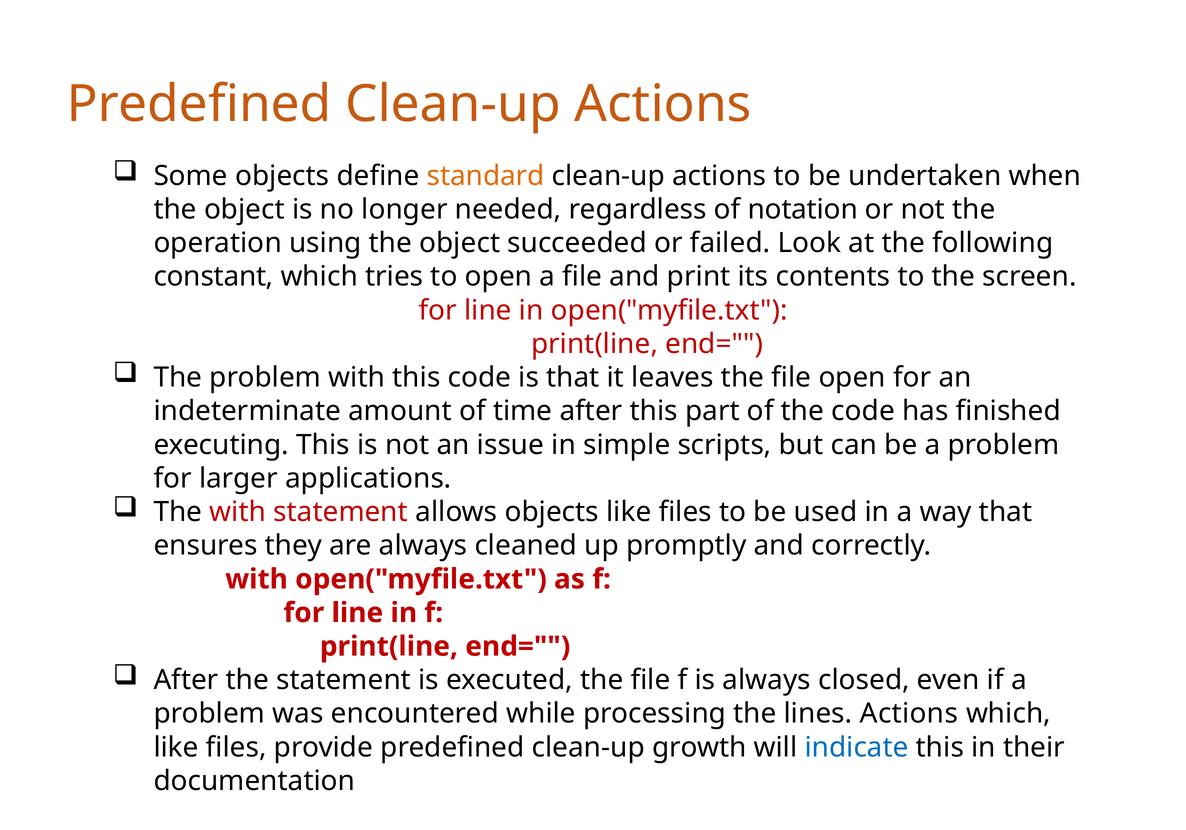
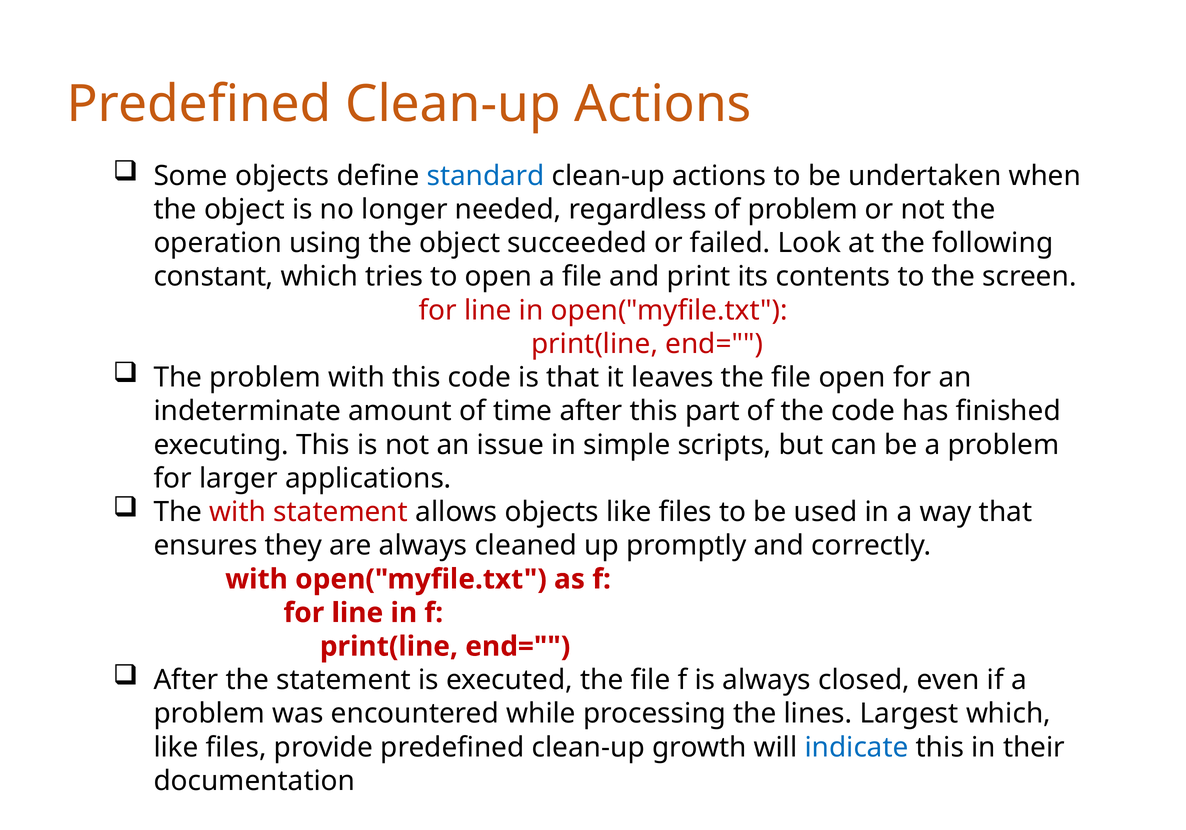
standard colour: orange -> blue (486, 176)
of notation: notation -> problem (803, 210)
lines Actions: Actions -> Largest (909, 714)
